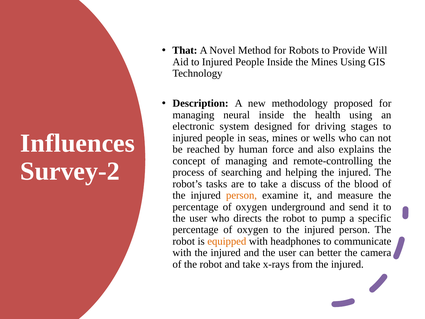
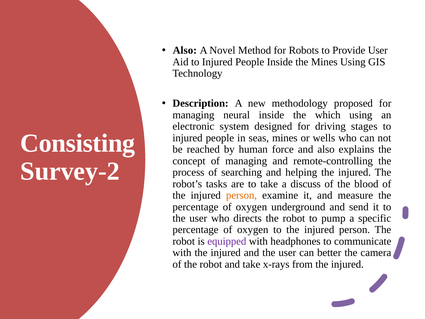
That: That -> Also (185, 50)
Provide Will: Will -> User (378, 50)
health: health -> which (328, 115)
Influences: Influences -> Consisting (78, 143)
equipped colour: orange -> purple (227, 241)
